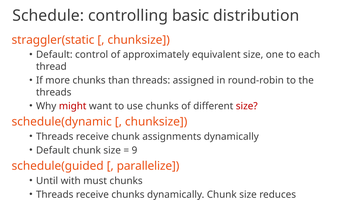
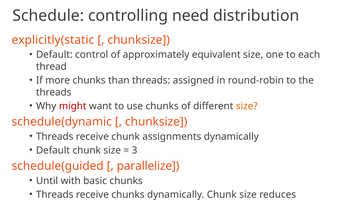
basic: basic -> need (191, 16)
straggler(static: straggler(static -> explicitly(static (53, 40)
size colour: red -> orange (247, 106)
9: 9 -> 3 (135, 150)
must: must -> basic (95, 180)
